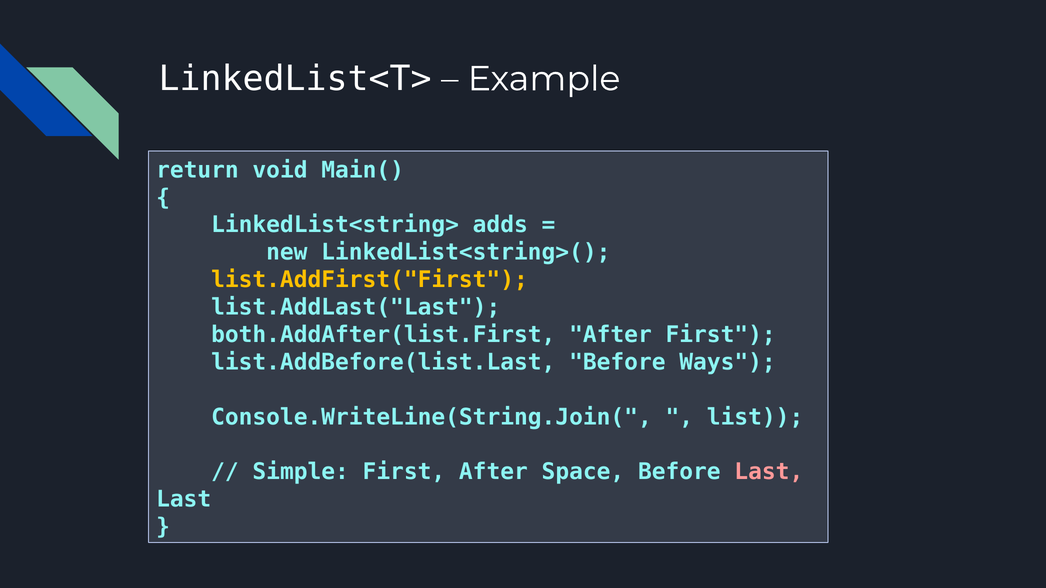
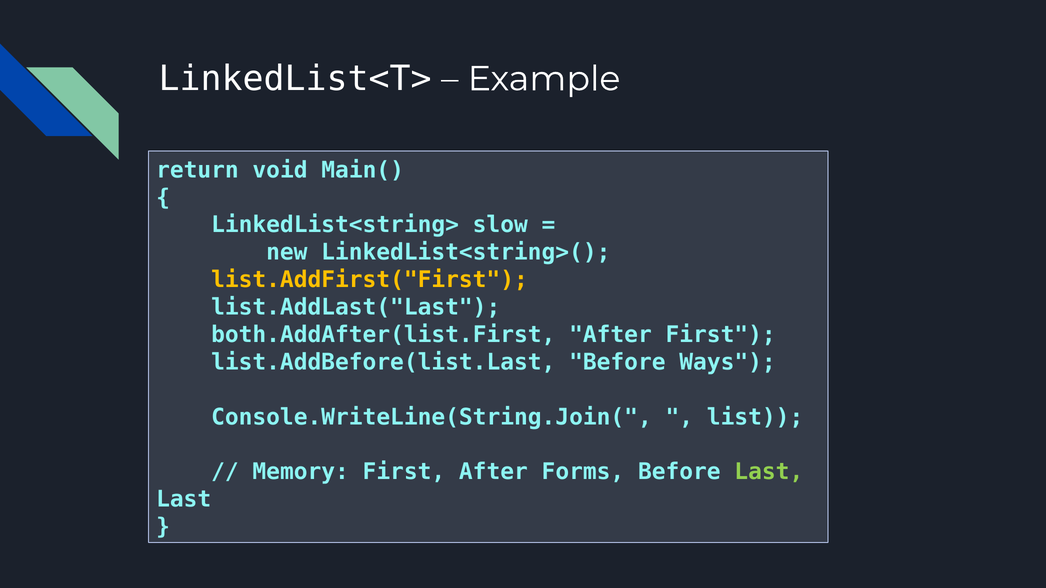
adds: adds -> slow (500, 225)
Simple: Simple -> Memory (301, 472)
Space: Space -> Forms (583, 472)
Last colour: pink -> light green (769, 472)
